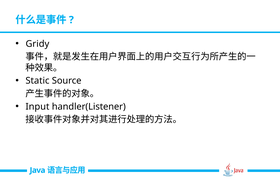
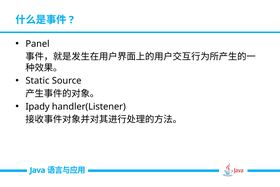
Gridy: Gridy -> Panel (38, 44)
Input: Input -> Ipady (38, 106)
